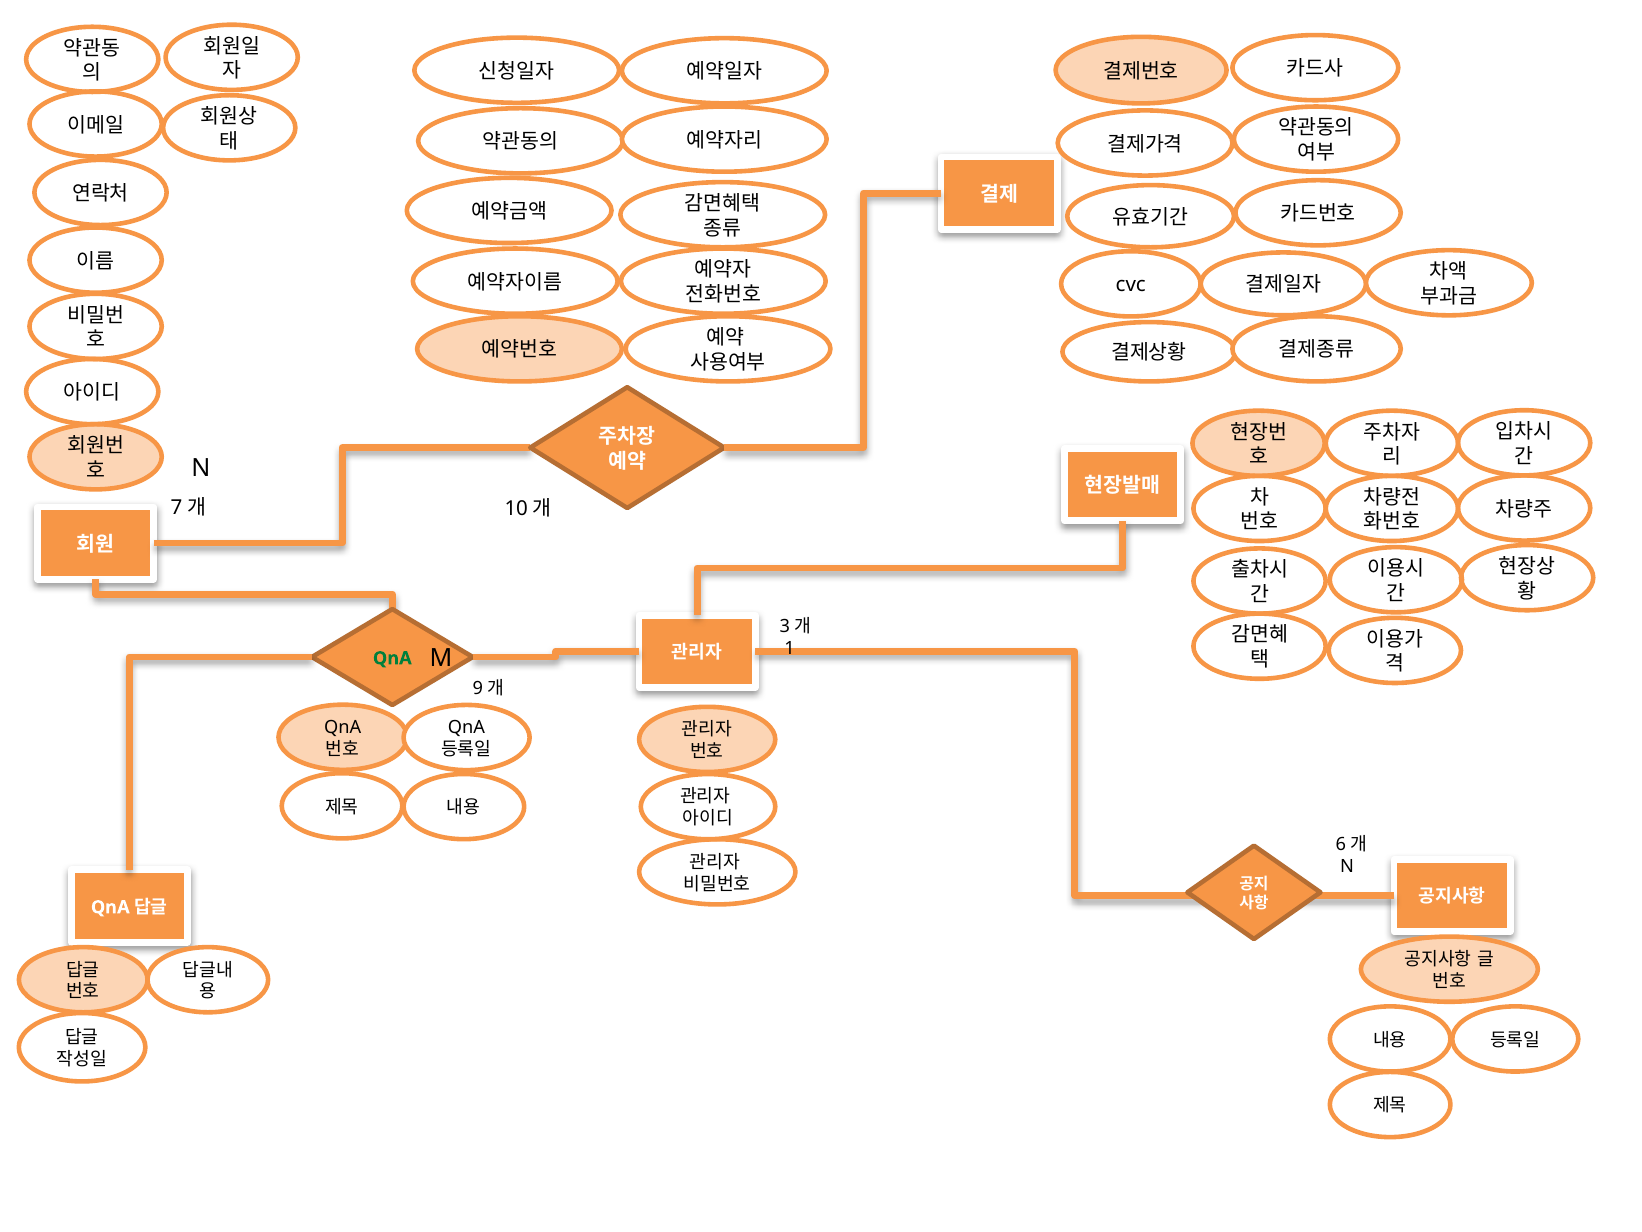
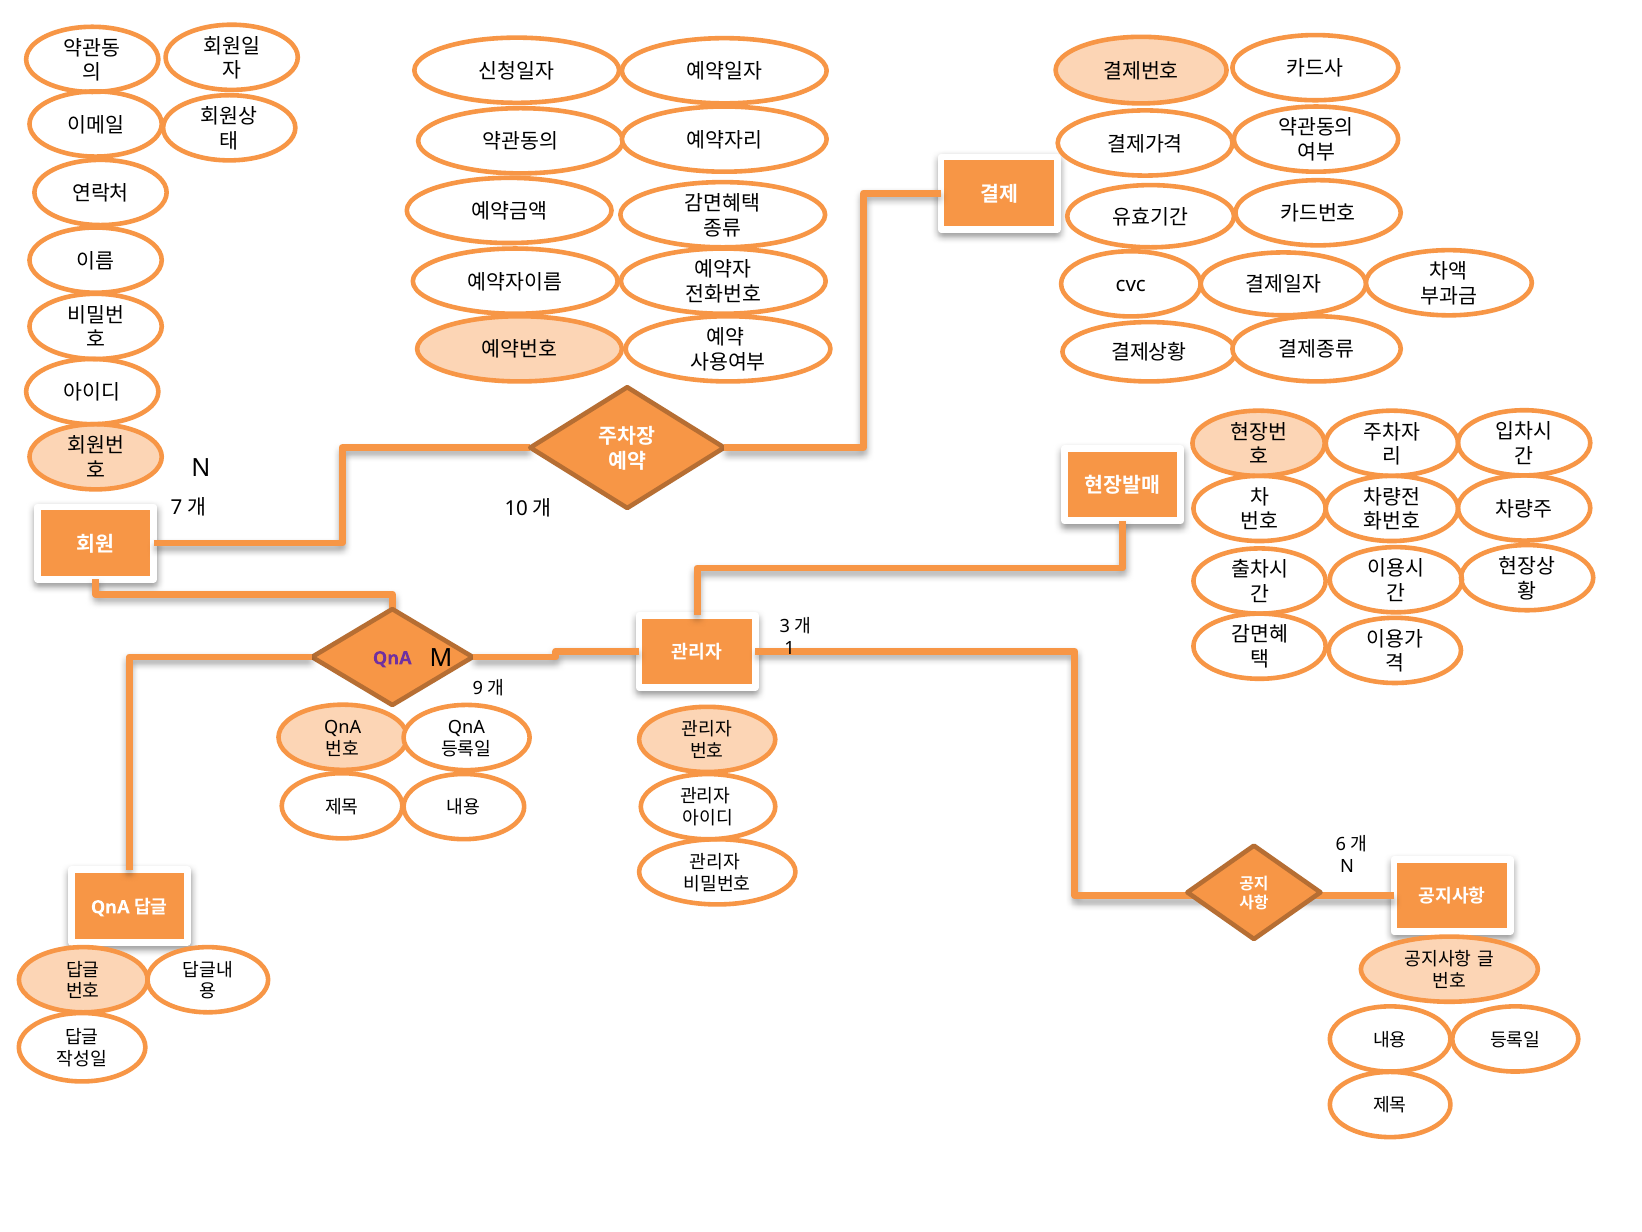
QnA colour: green -> purple (392, 658)
